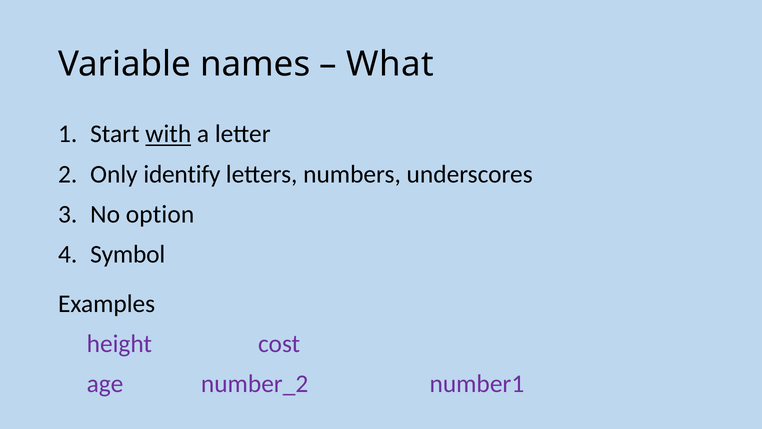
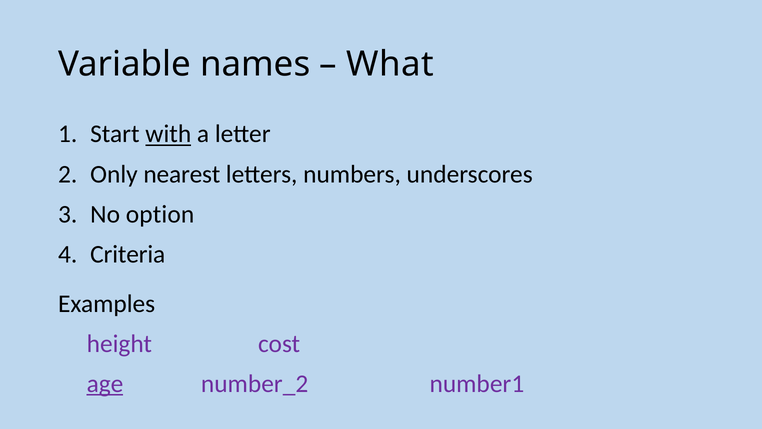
identify: identify -> nearest (182, 174)
Symbol: Symbol -> Criteria (128, 254)
age underline: none -> present (105, 384)
